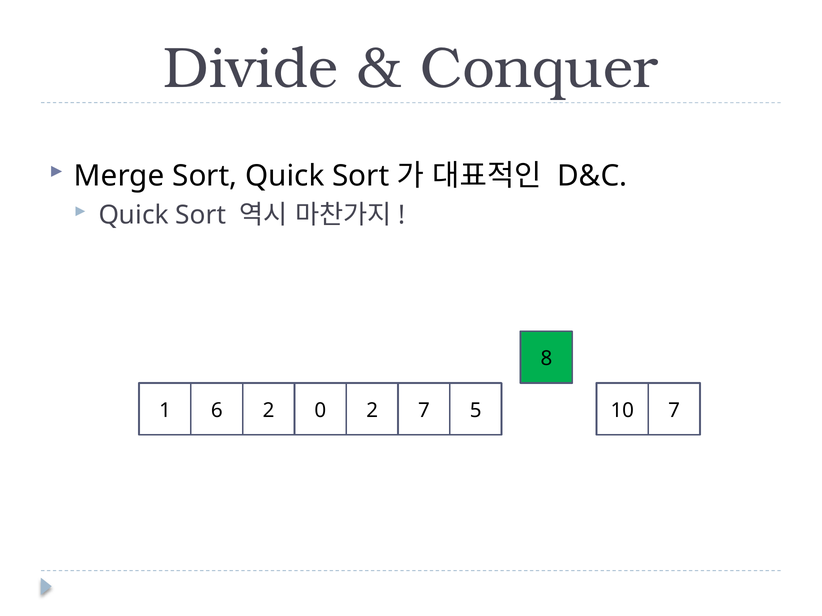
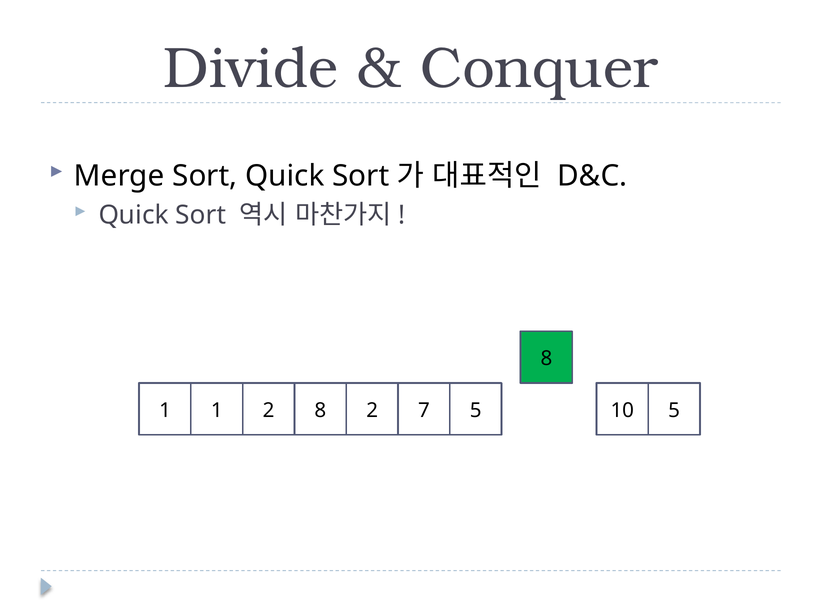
1 6: 6 -> 1 (217, 411)
2 0: 0 -> 8 (320, 411)
5 7: 7 -> 5 (674, 411)
